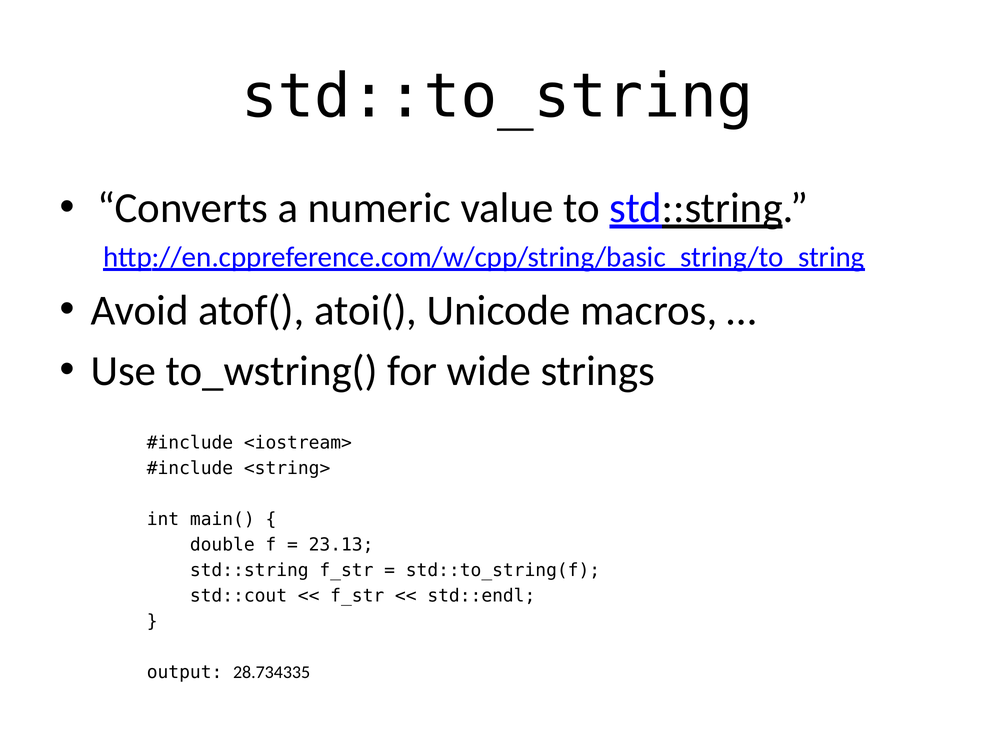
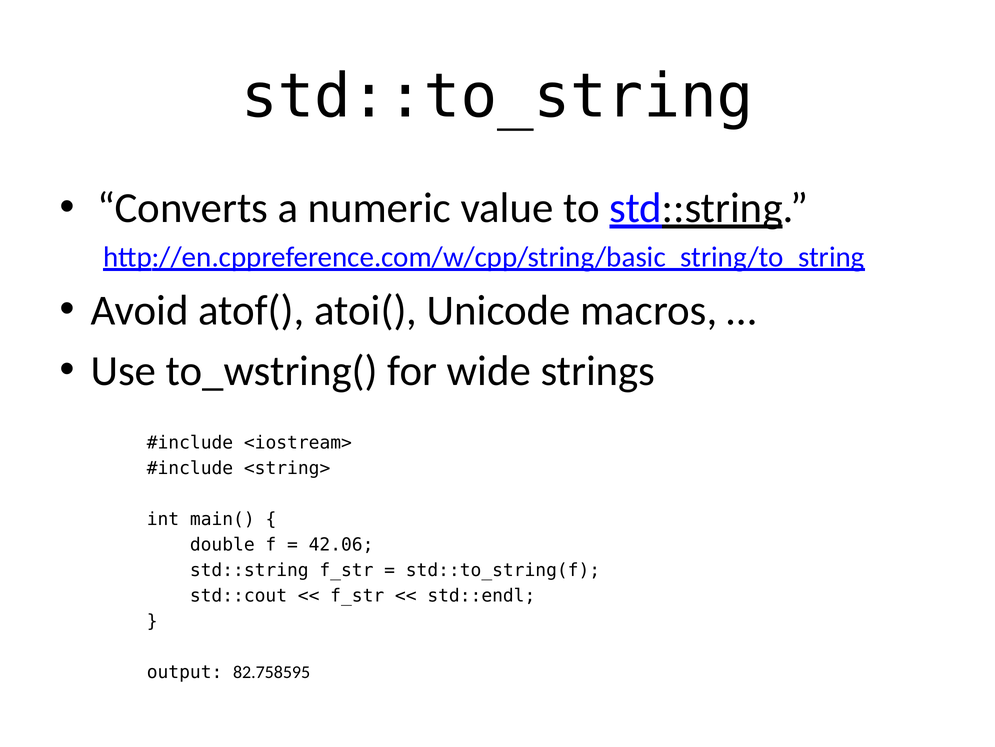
23.13: 23.13 -> 42.06 (341, 544)
28.734335: 28.734335 -> 82.758595 (272, 672)
